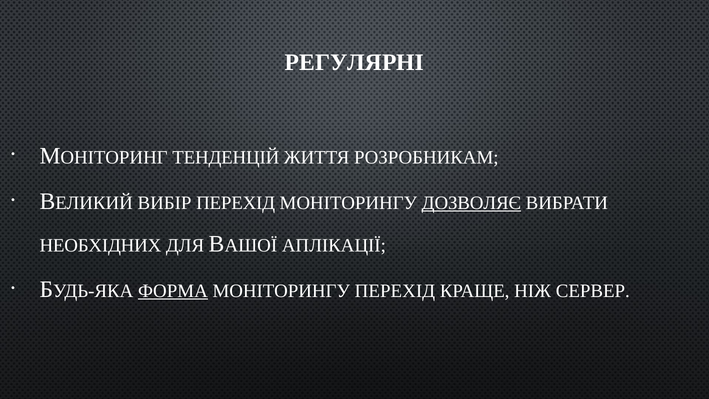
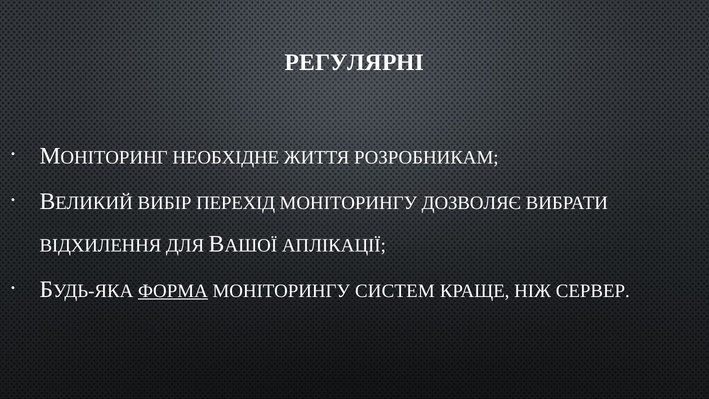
ТЕНДЕНЦІЙ: ТЕНДЕНЦІЙ -> НЕОБХІДНЕ (226, 157)
ДОЗВОЛЯЄ underline: present -> none (471, 203)
НЕОБХІДНИХ: НЕОБХІДНИХ -> ВІДХИЛЕННЯ (100, 245)
МОНІТОРИНГУ ПЕРЕХІД: ПЕРЕХІД -> СИСТЕМ (395, 291)
